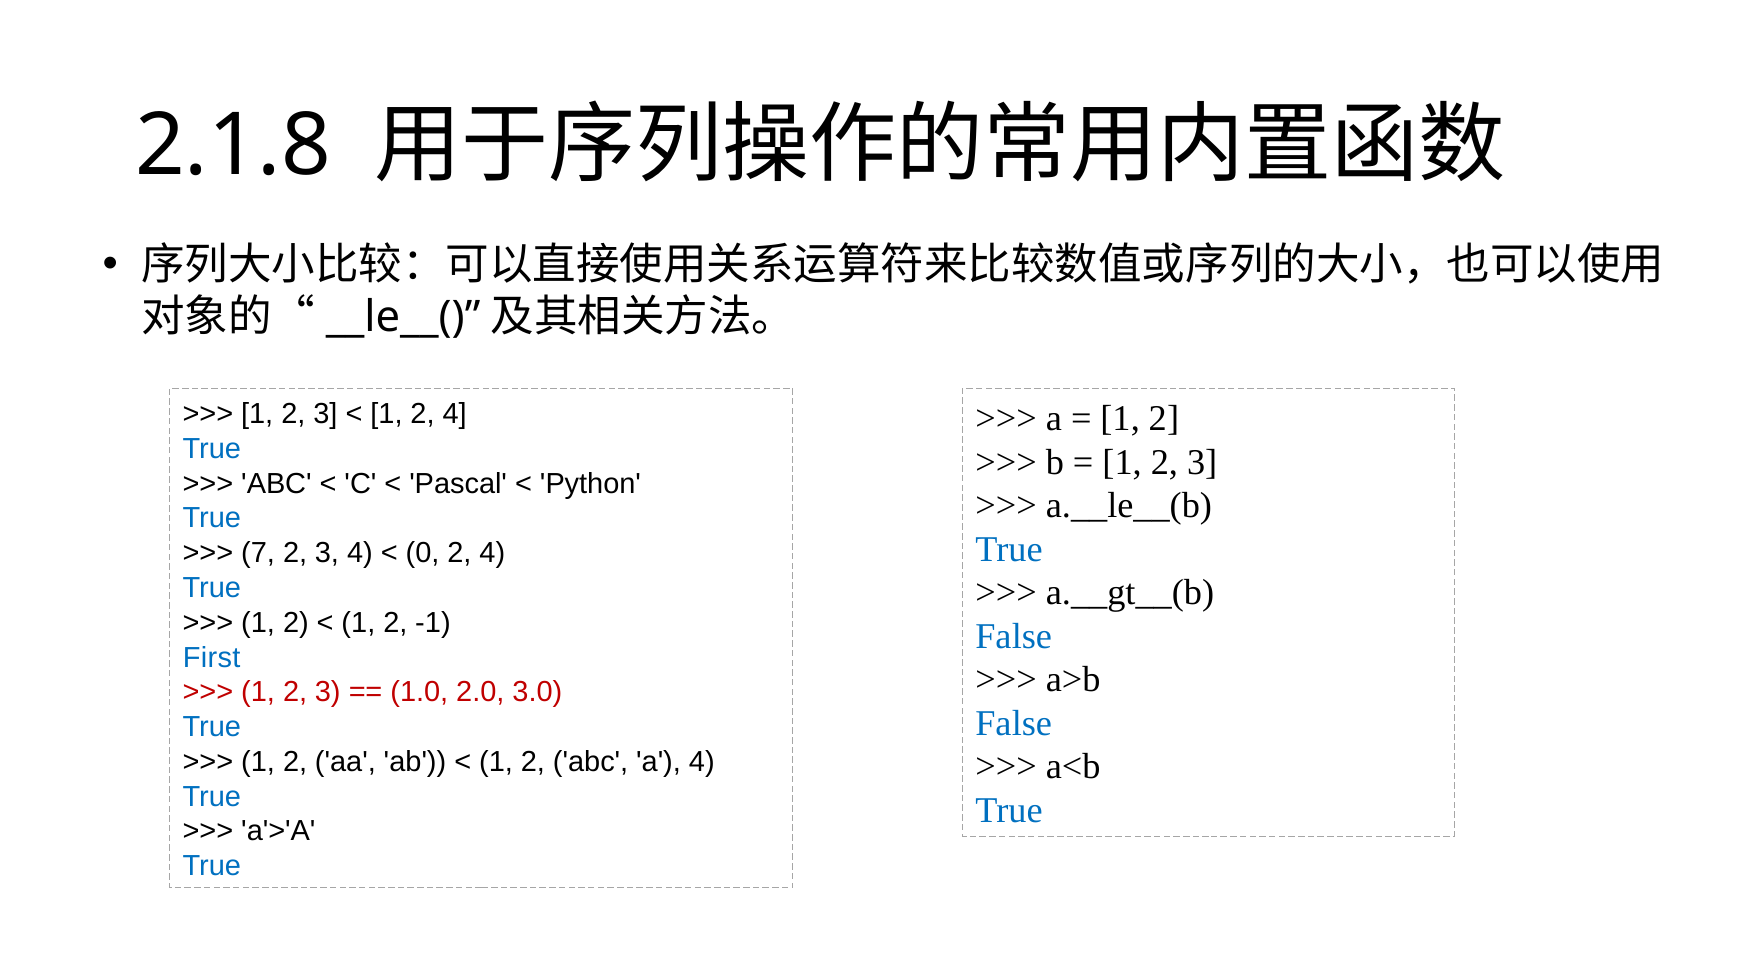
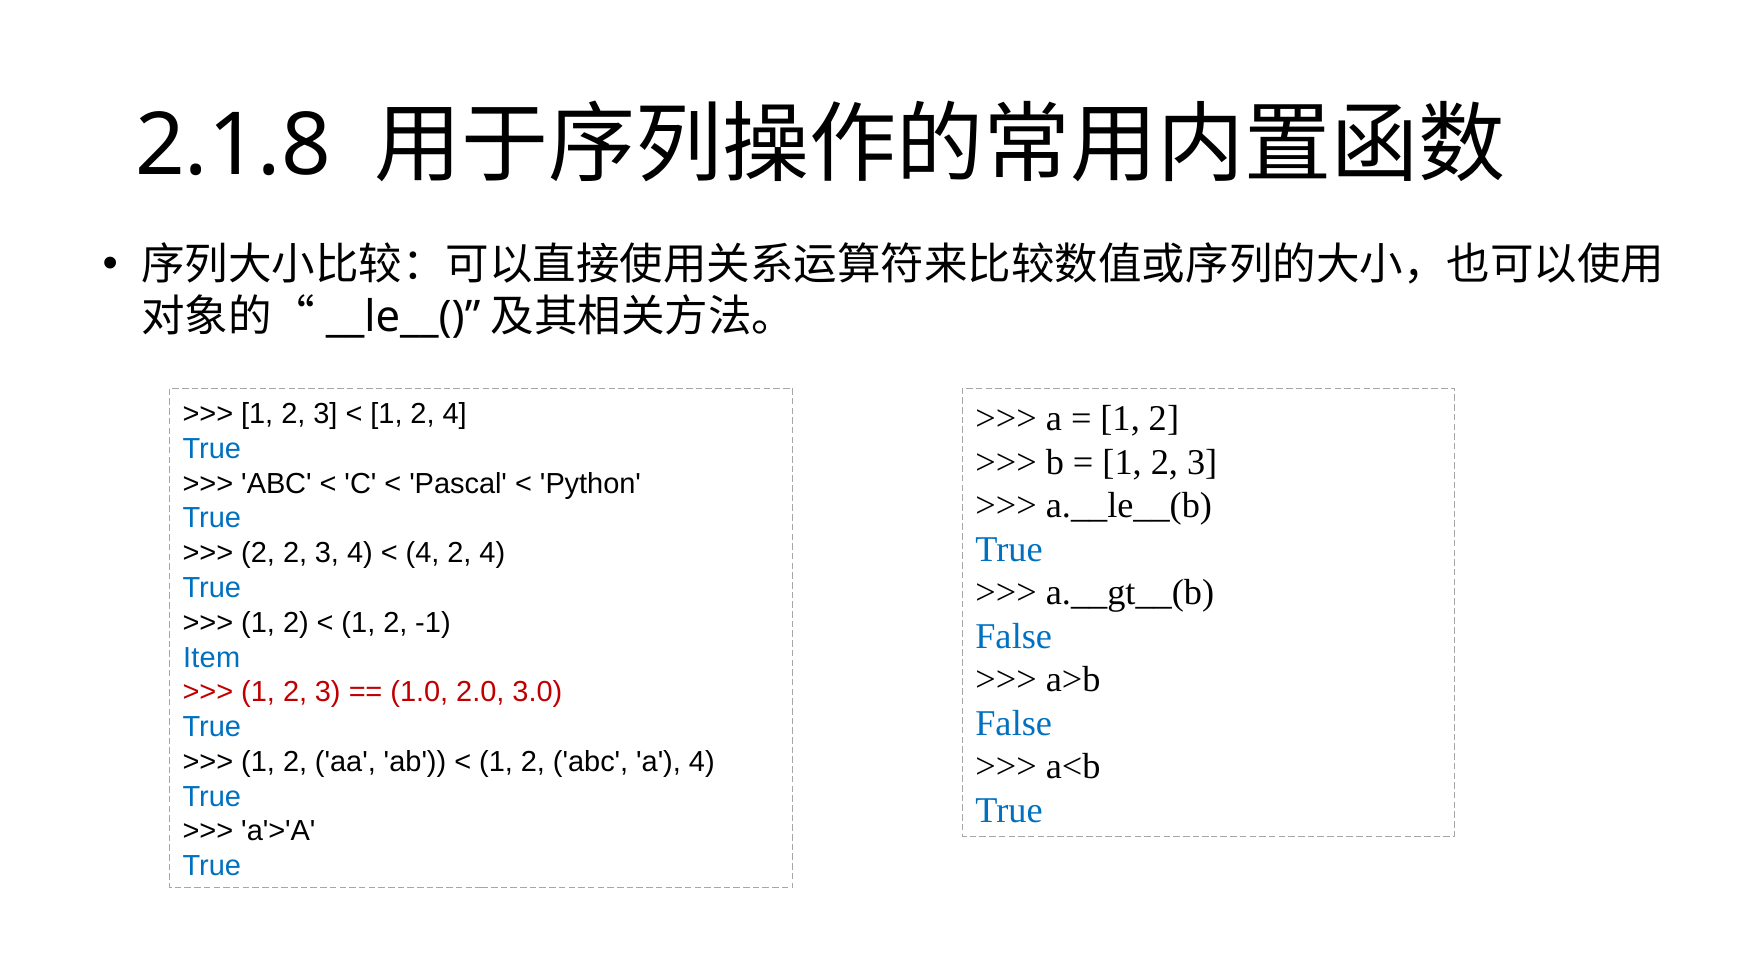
7: 7 -> 2 (258, 553)
0: 0 -> 4 (423, 553)
First: First -> Item (212, 658)
